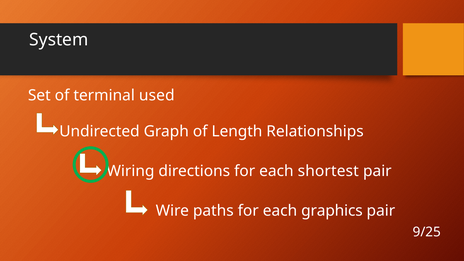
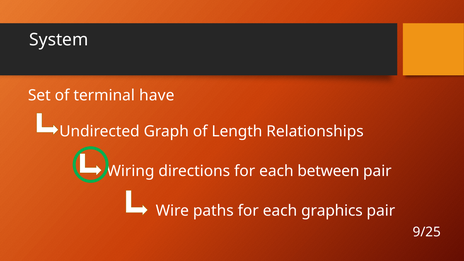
used: used -> have (157, 95)
shortest: shortest -> between (328, 171)
